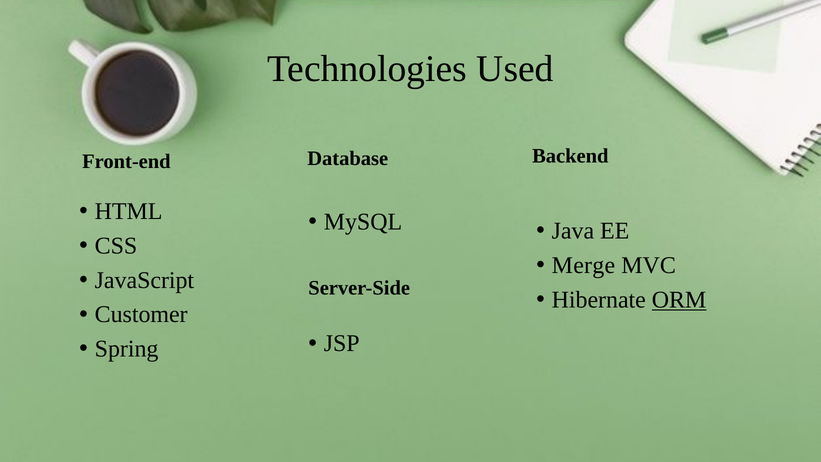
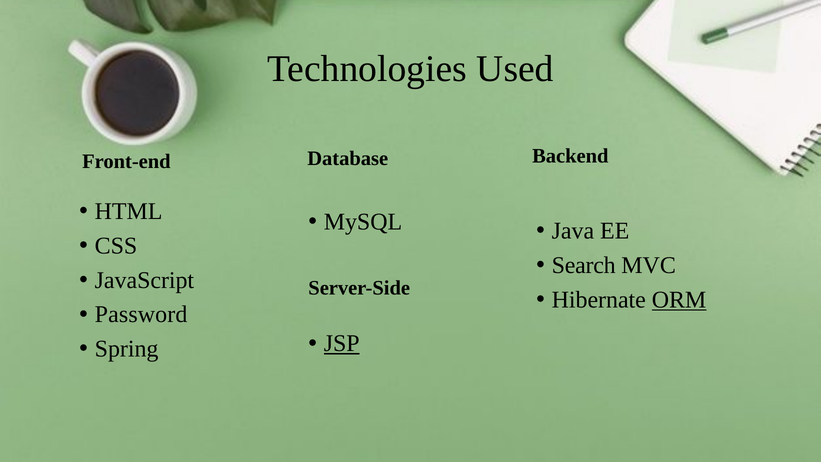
Merge: Merge -> Search (584, 265)
Customer: Customer -> Password (141, 314)
JSP underline: none -> present (342, 343)
